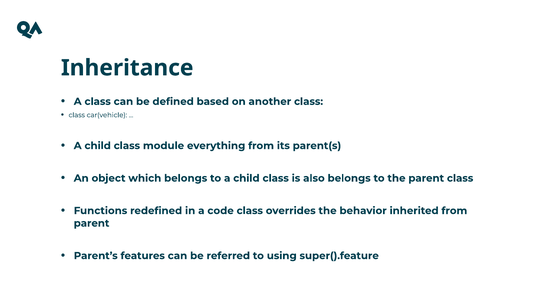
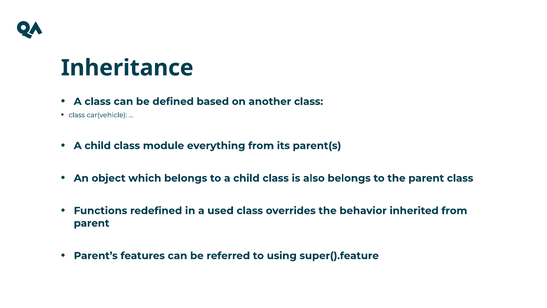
code: code -> used (221, 210)
